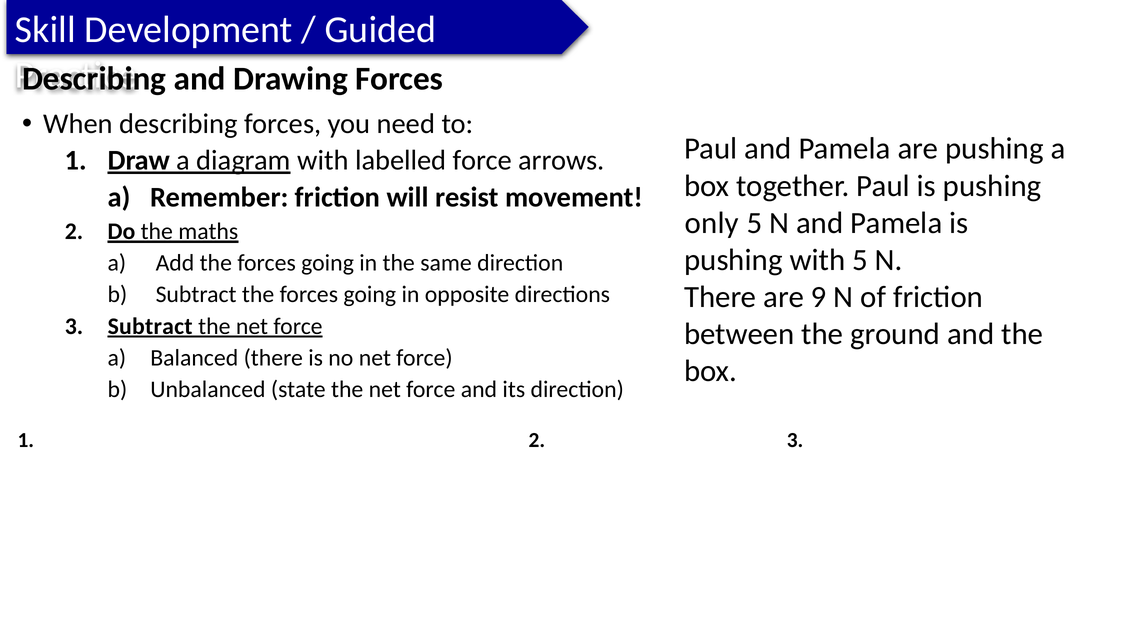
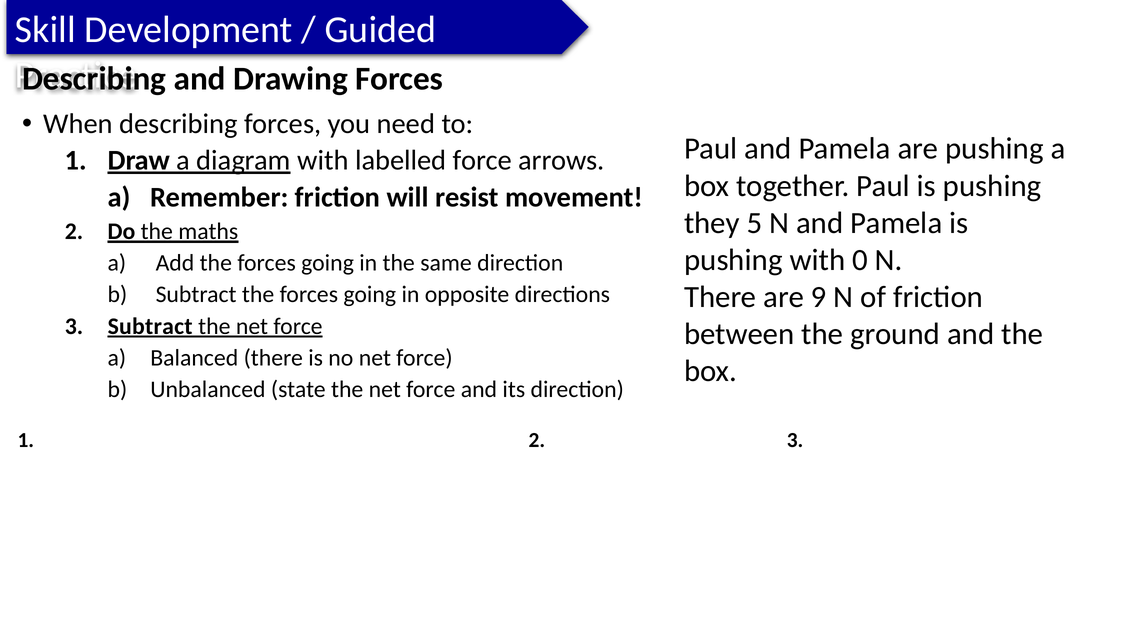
only: only -> they (712, 223)
with 5: 5 -> 0 (860, 260)
